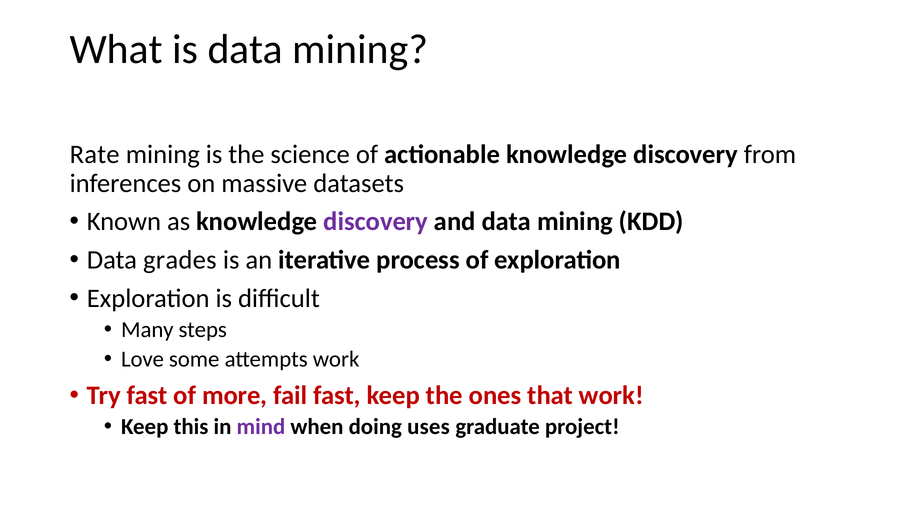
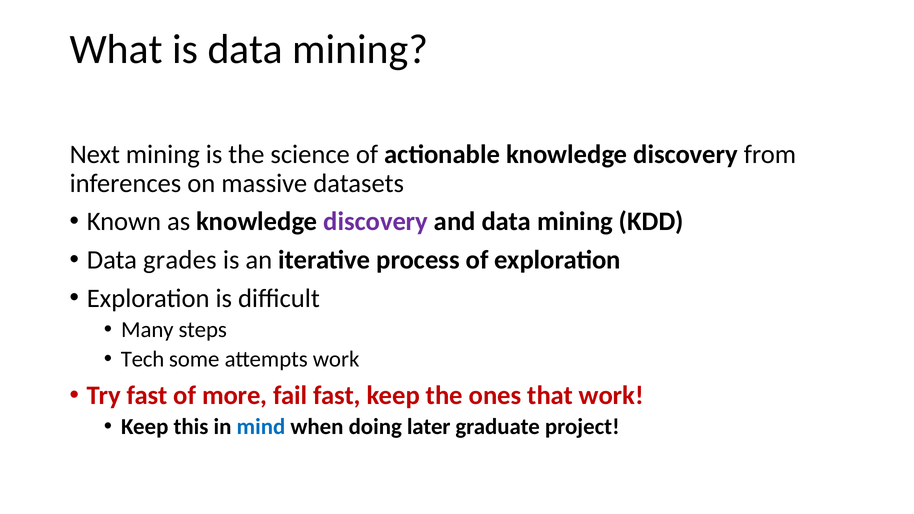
Rate: Rate -> Next (95, 155)
Love: Love -> Tech (143, 359)
mind colour: purple -> blue (261, 427)
uses: uses -> later (429, 427)
